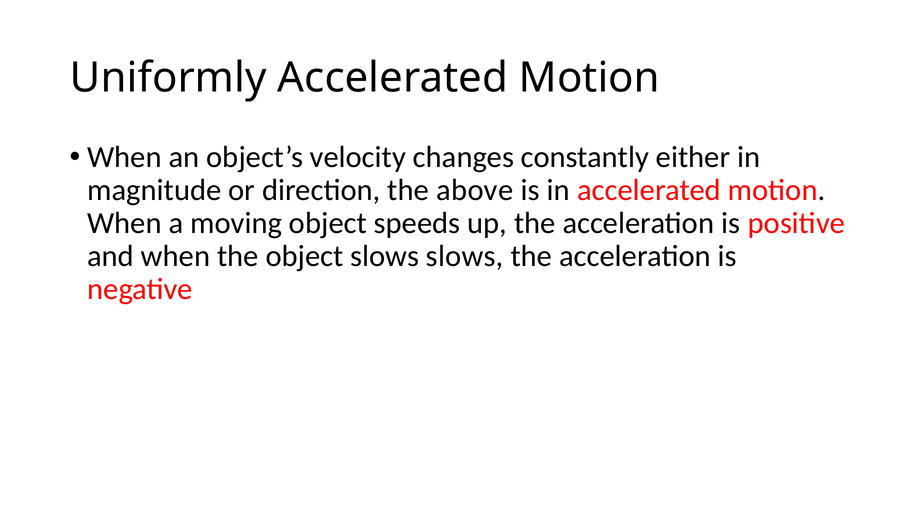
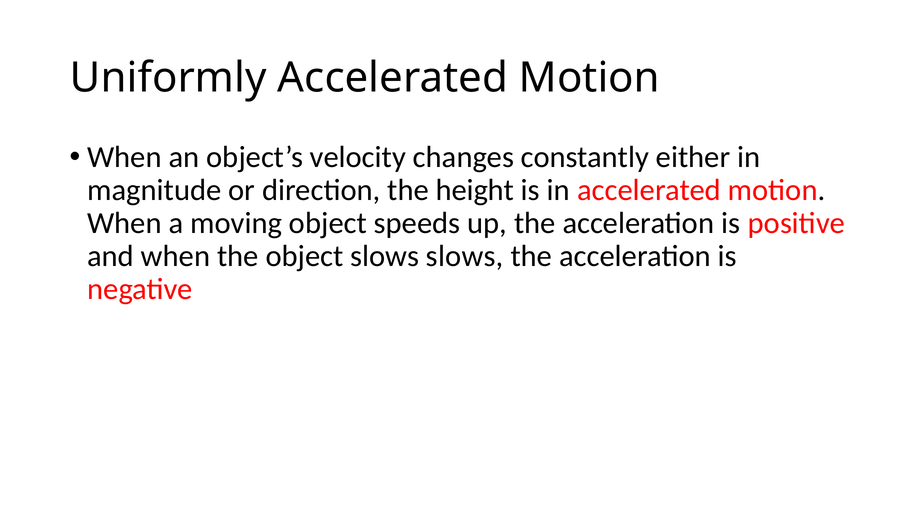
above: above -> height (475, 190)
